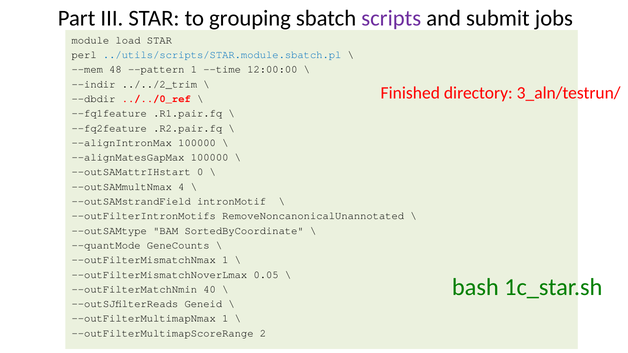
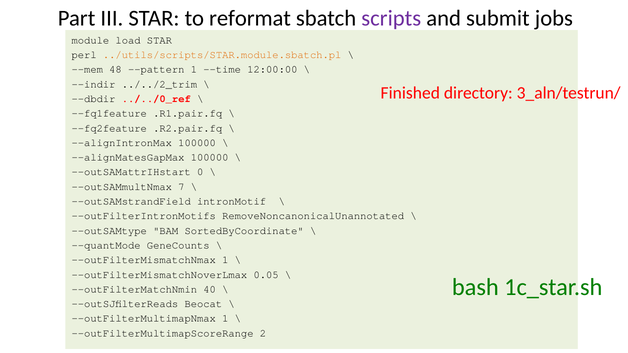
grouping: grouping -> reformat (250, 18)
../utils/scripts/STAR.module.sbatch.pl colour: blue -> orange (222, 55)
4: 4 -> 7 (181, 187)
Geneid: Geneid -> Beocat (203, 304)
